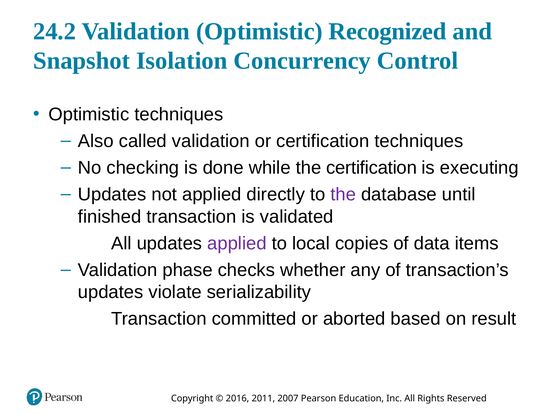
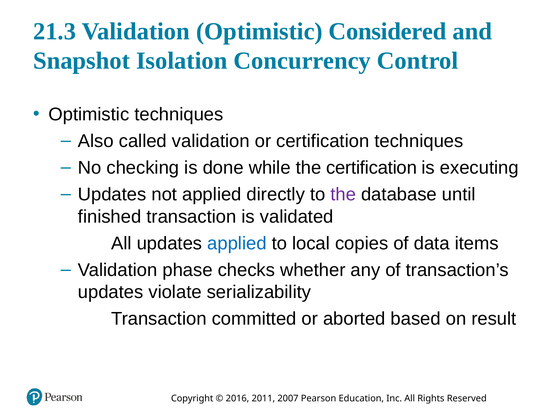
24.2: 24.2 -> 21.3 (55, 31)
Recognized: Recognized -> Considered (388, 31)
applied colour: purple -> blue (237, 243)
